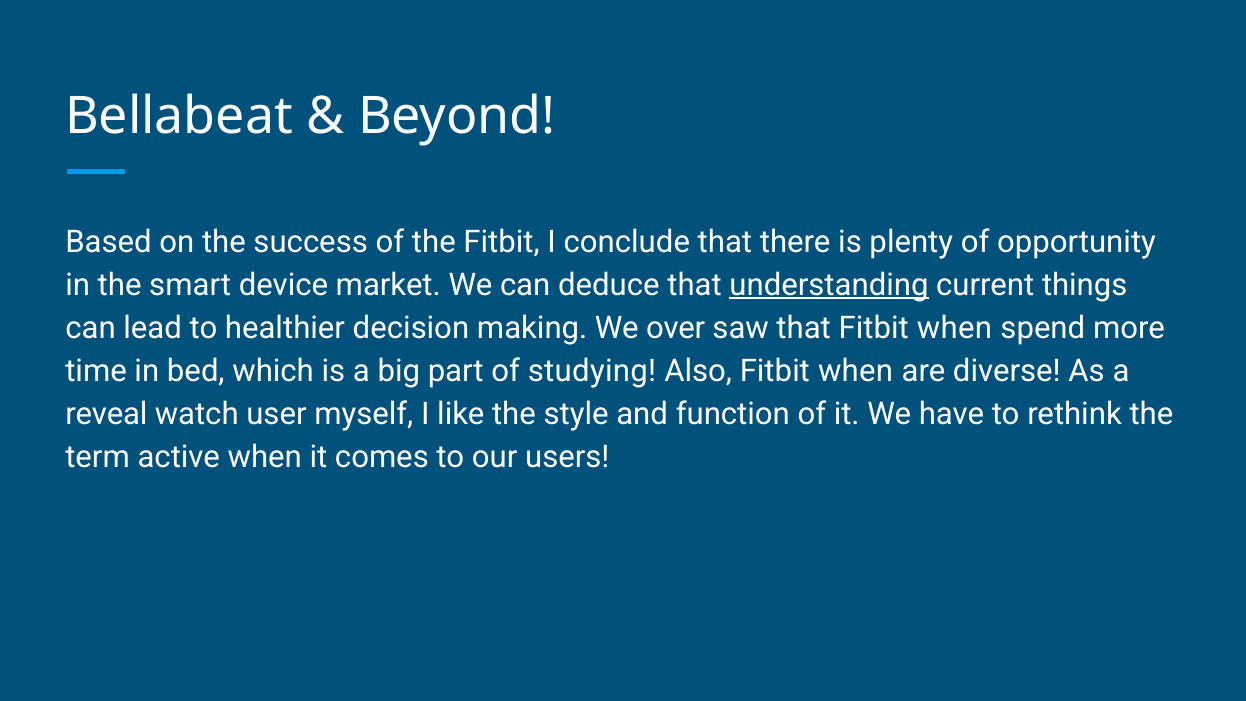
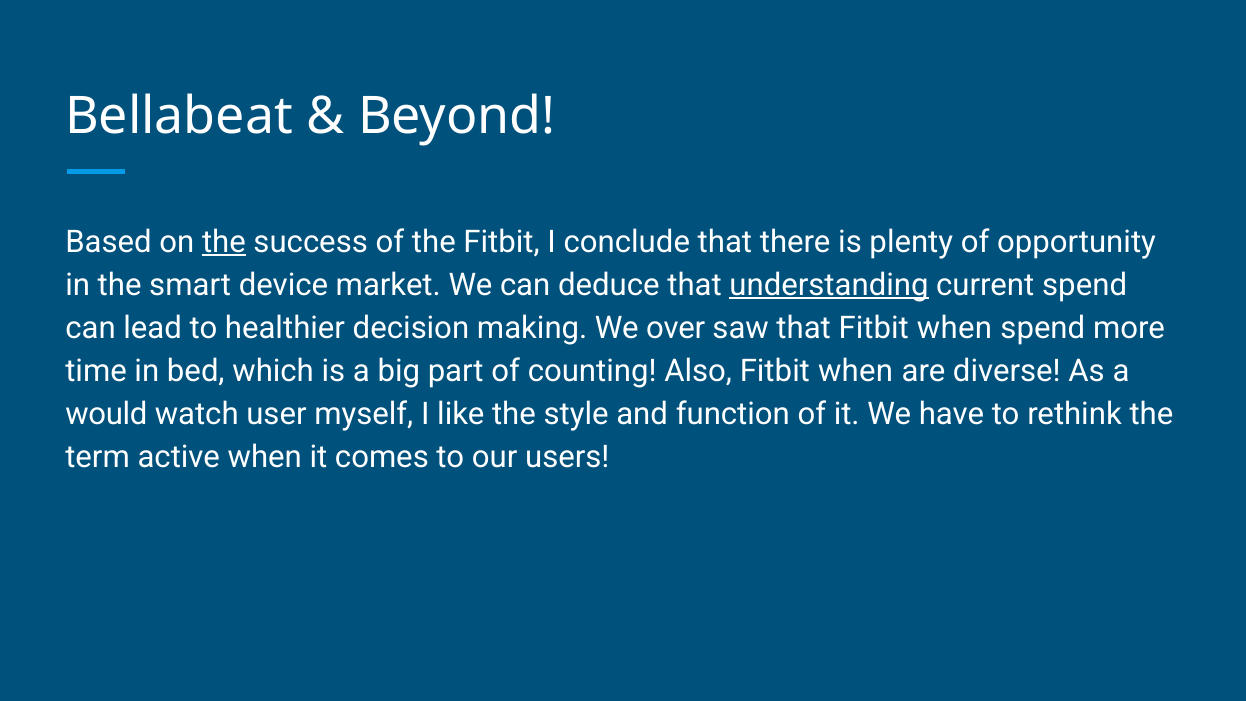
the underline: none -> present (224, 242)
current things: things -> spend (1085, 285)
studying: studying -> counting (592, 371)
reveal: reveal -> would (106, 414)
